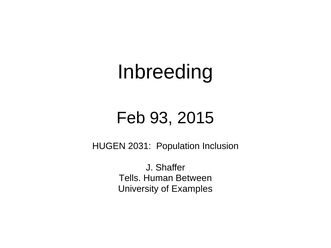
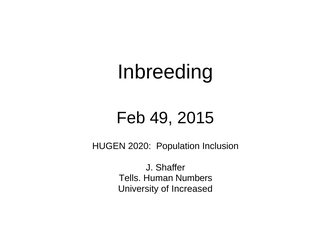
93: 93 -> 49 (161, 118)
2031: 2031 -> 2020 (140, 146)
Between: Between -> Numbers (194, 178)
Examples: Examples -> Increased (192, 189)
